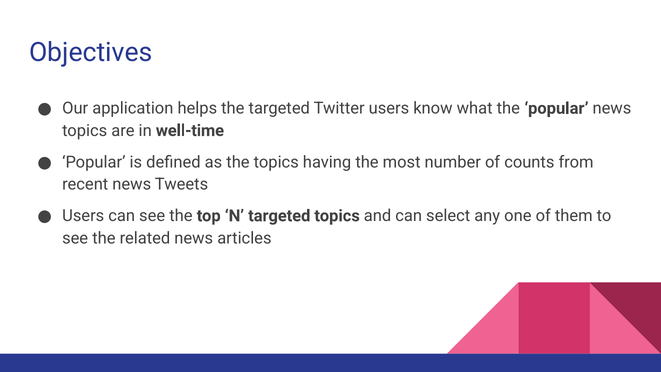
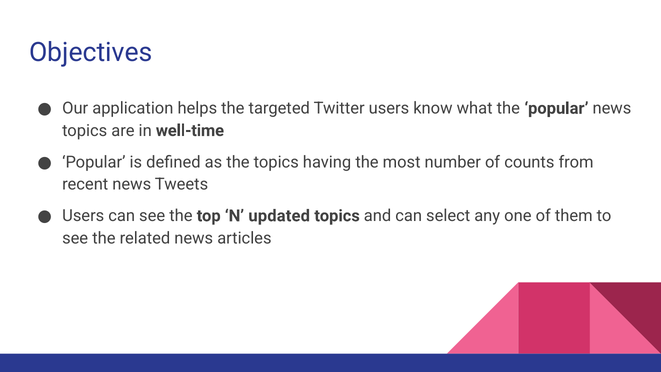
N targeted: targeted -> updated (279, 216)
